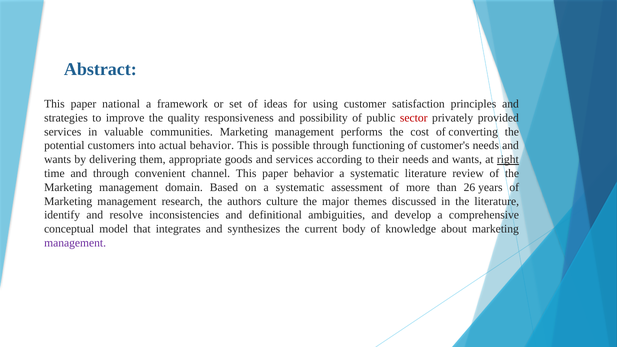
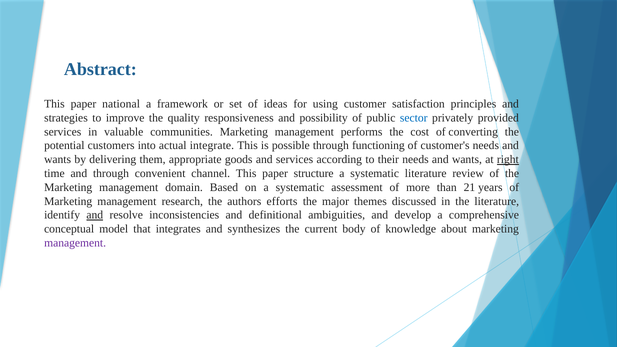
sector colour: red -> blue (414, 118)
actual behavior: behavior -> integrate (212, 146)
paper behavior: behavior -> structure (314, 173)
26: 26 -> 21 (469, 187)
culture: culture -> efforts (282, 201)
and underline: none -> present (95, 215)
